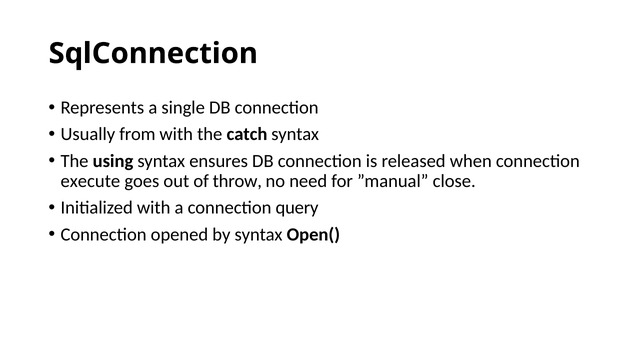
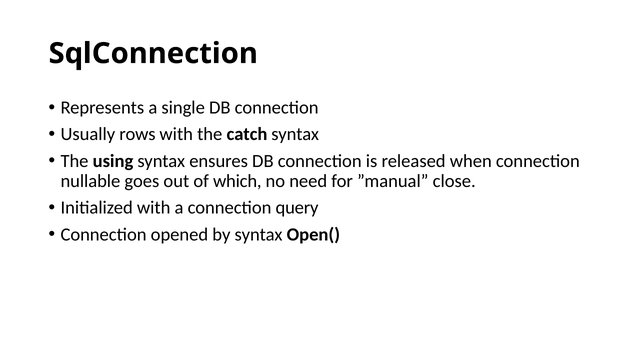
from: from -> rows (137, 134)
execute: execute -> nullable (90, 181)
throw: throw -> which (237, 181)
